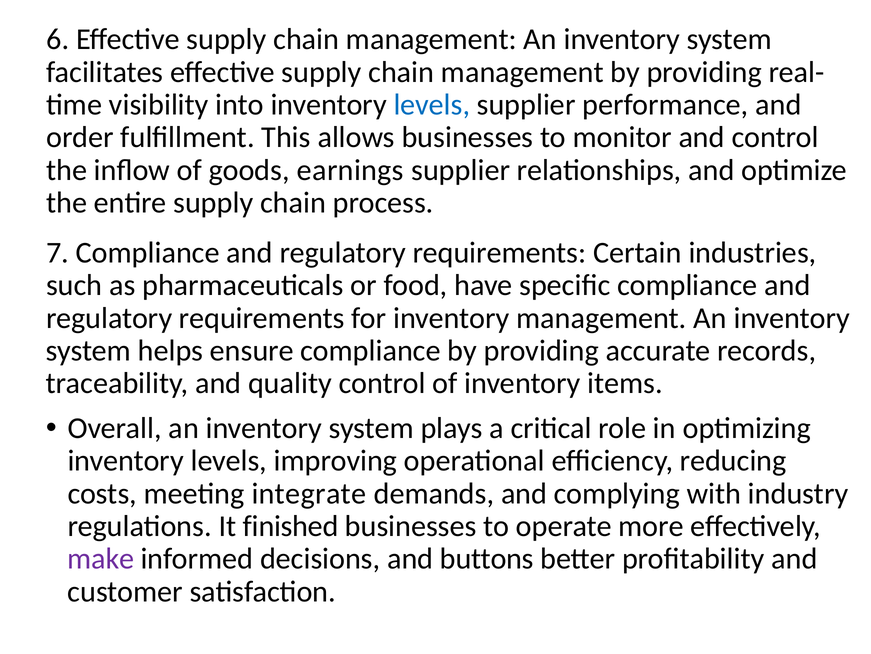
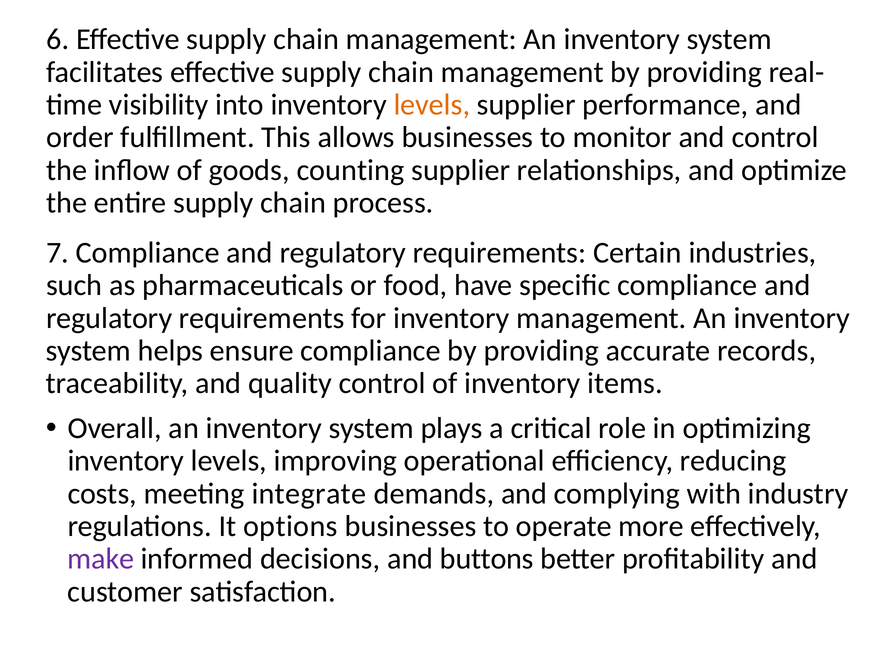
levels colour: blue -> orange (432, 105)
earnings: earnings -> counting (350, 170)
finished: finished -> options (290, 526)
